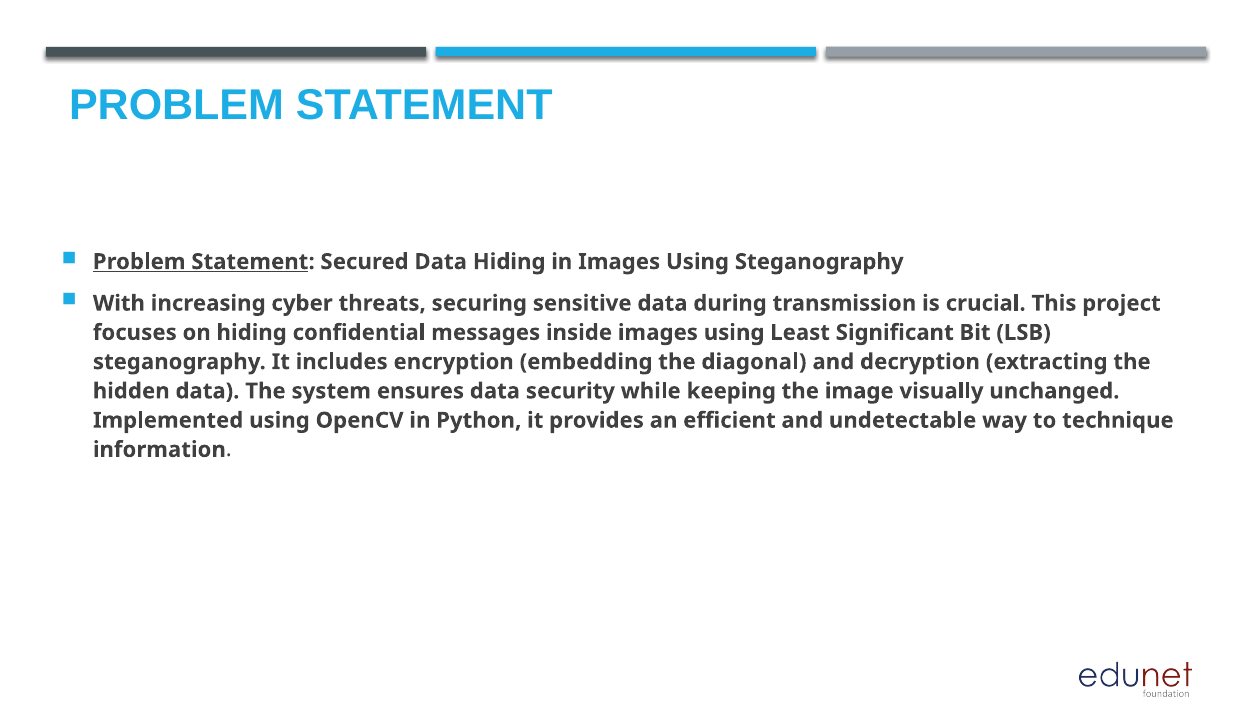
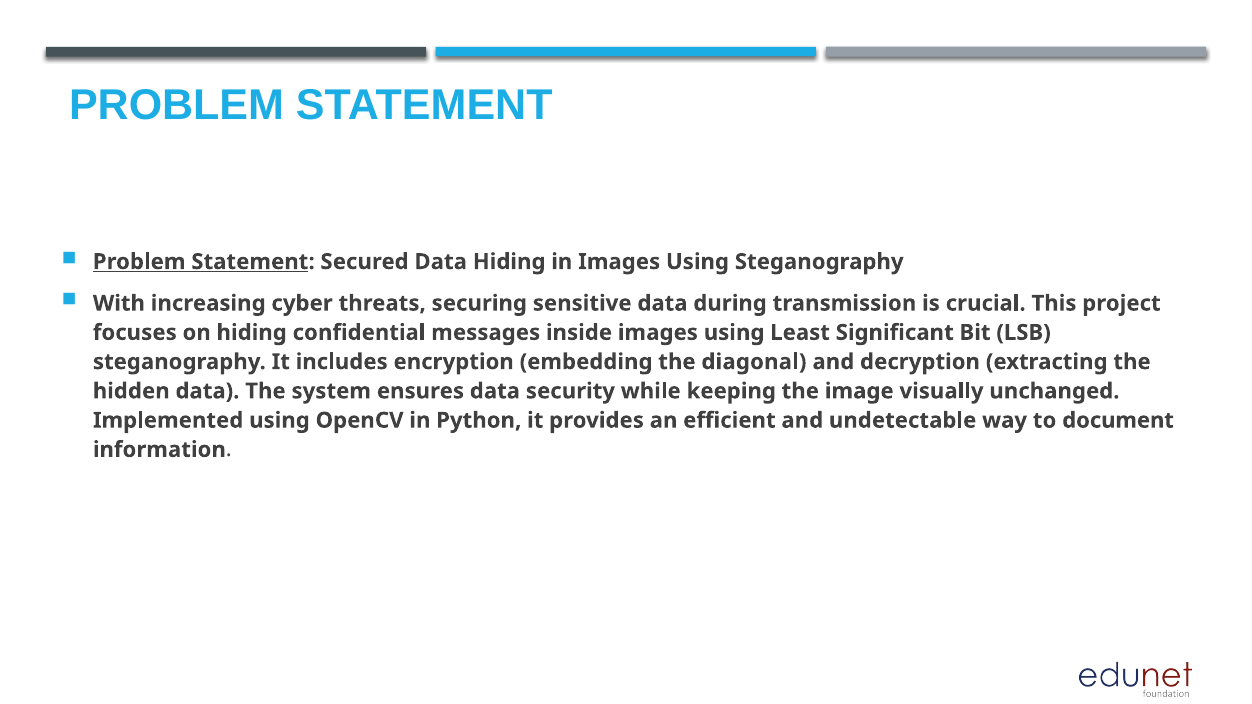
technique: technique -> document (1118, 421)
